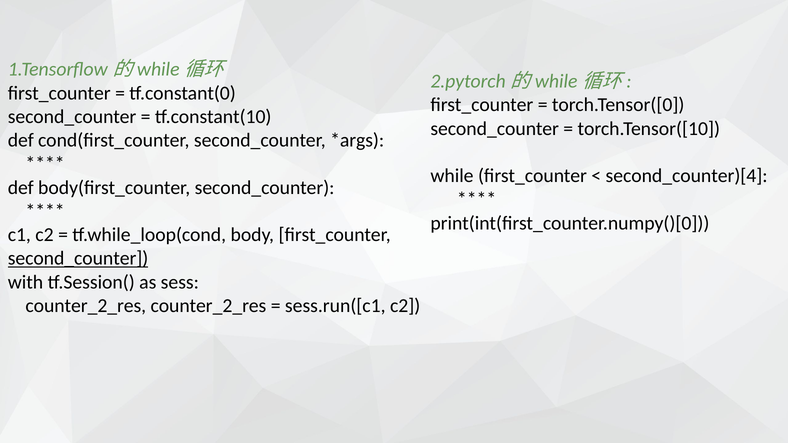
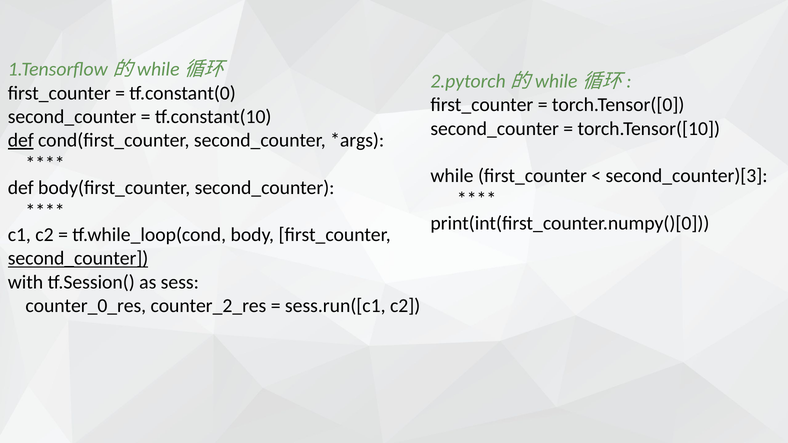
def underline: none -> present (21, 140)
second_counter)[4: second_counter)[4 -> second_counter)[3 (687, 176)
counter_2_res: counter_2_res -> counter_0_res (86, 306)
